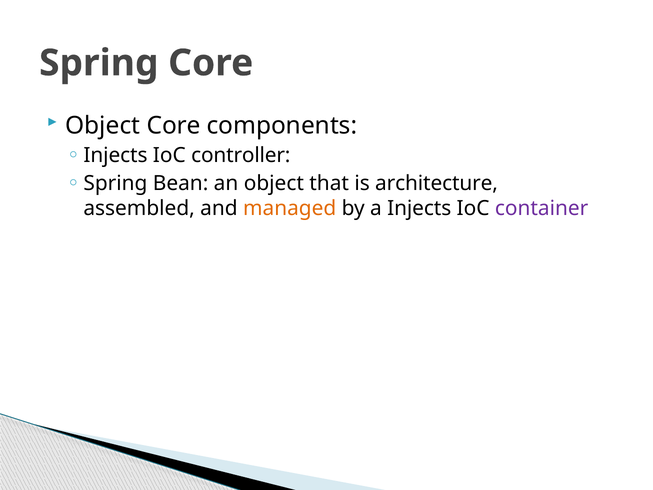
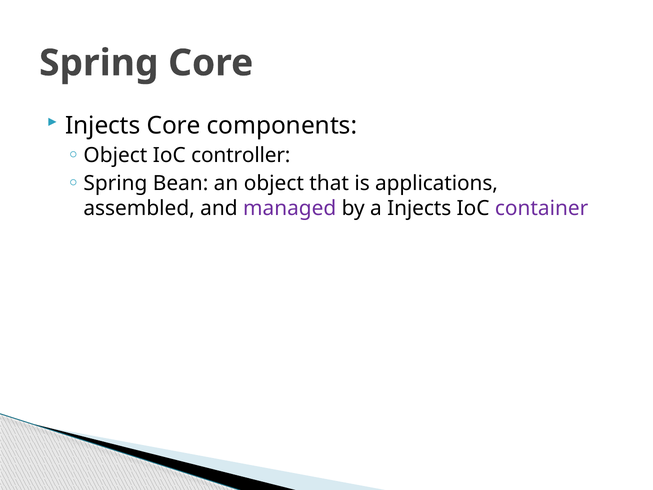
Object: Object -> Injects (103, 125)
Injects: Injects -> Object (115, 155)
architecture: architecture -> applications (437, 183)
managed colour: orange -> purple (290, 208)
